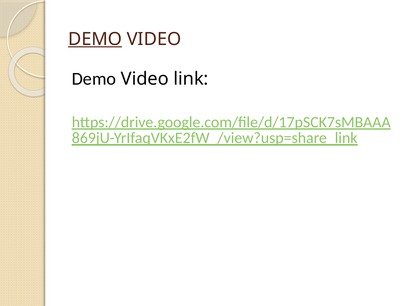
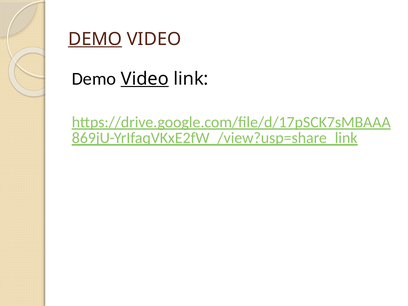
Video underline: none -> present (145, 79)
